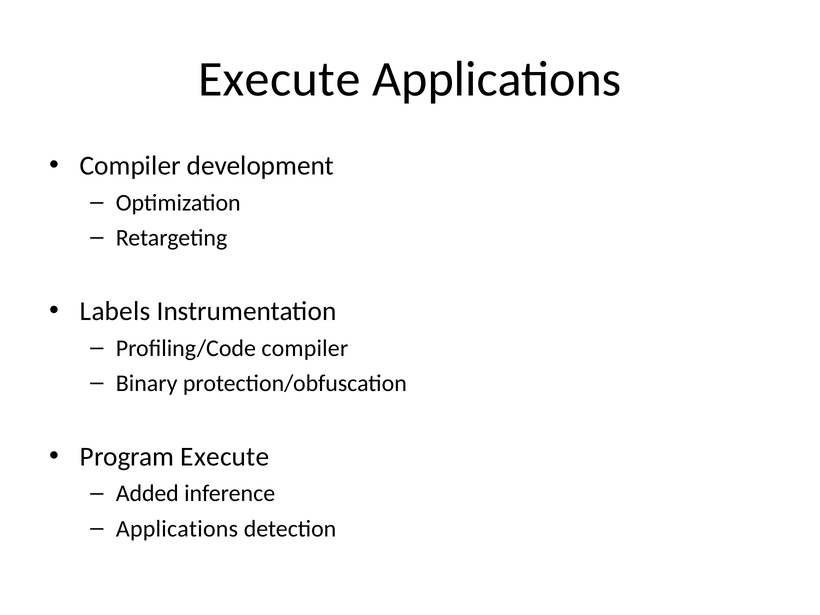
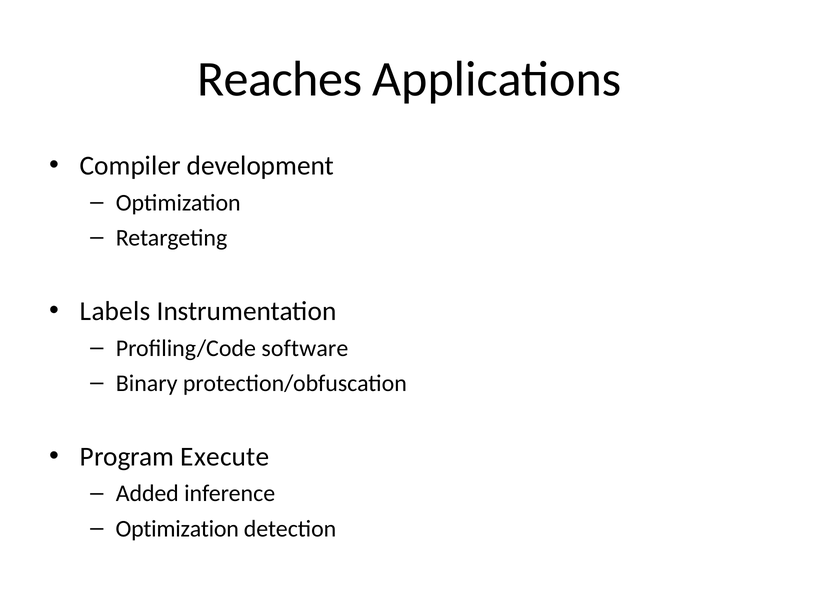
Execute: Execute -> Reaches (280, 79)
Profiling/Code compiler: compiler -> software (305, 348)
Applications: Applications -> Optimization (177, 529)
